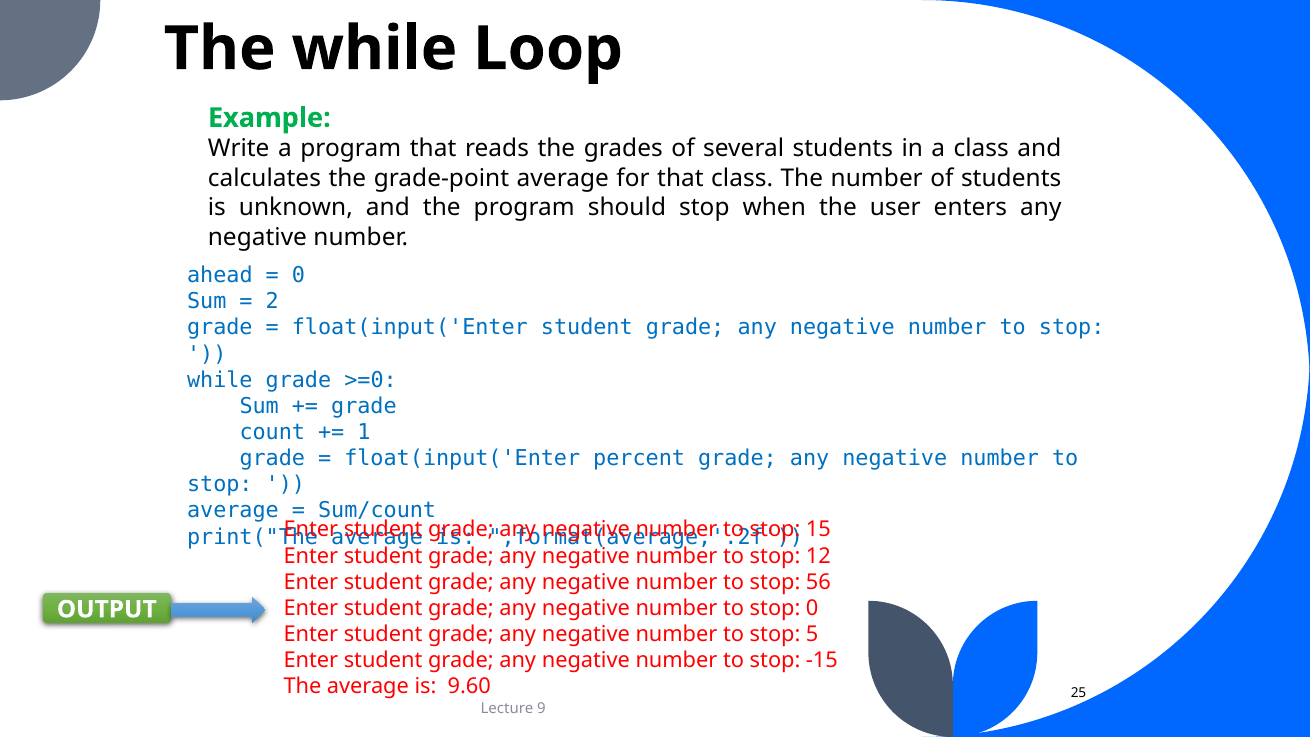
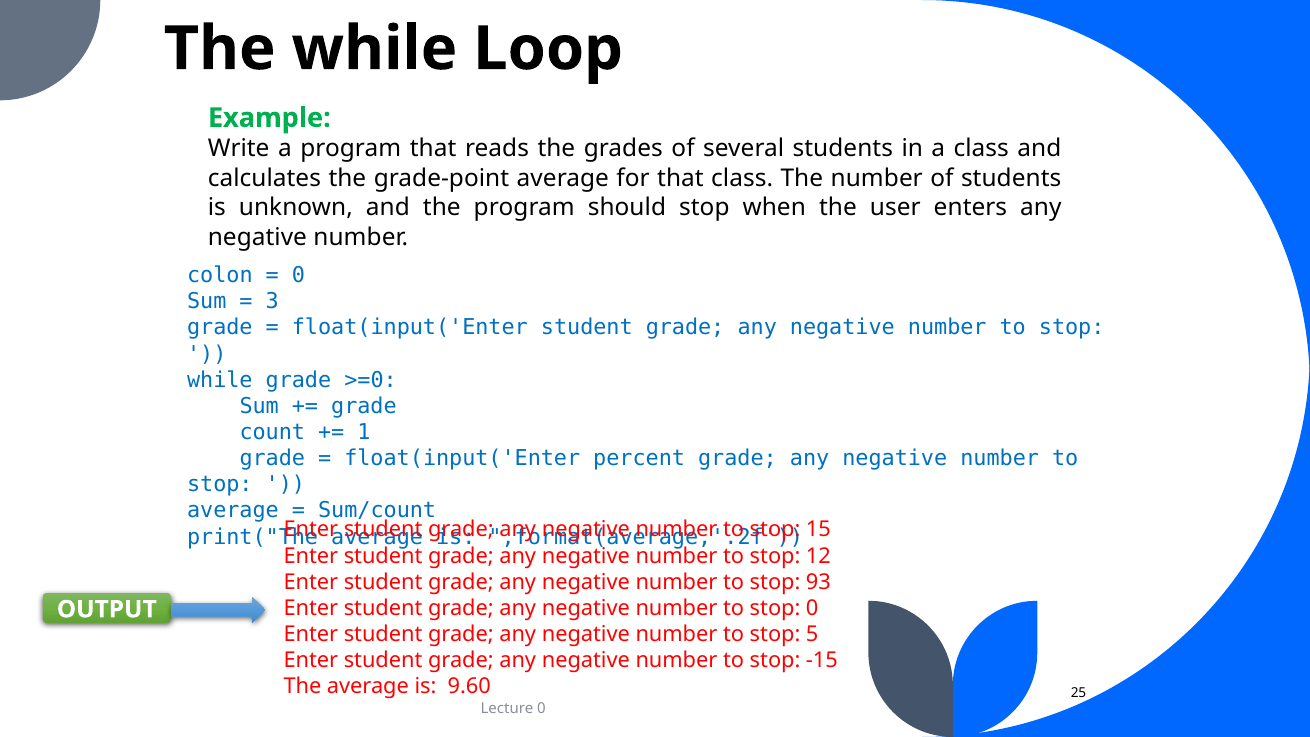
ahead: ahead -> colon (220, 275)
2: 2 -> 3 (272, 302)
56: 56 -> 93 (818, 582)
Lecture 9: 9 -> 0 (542, 709)
